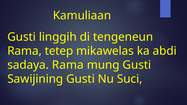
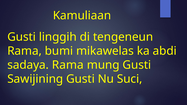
tetep: tetep -> bumi (59, 51)
